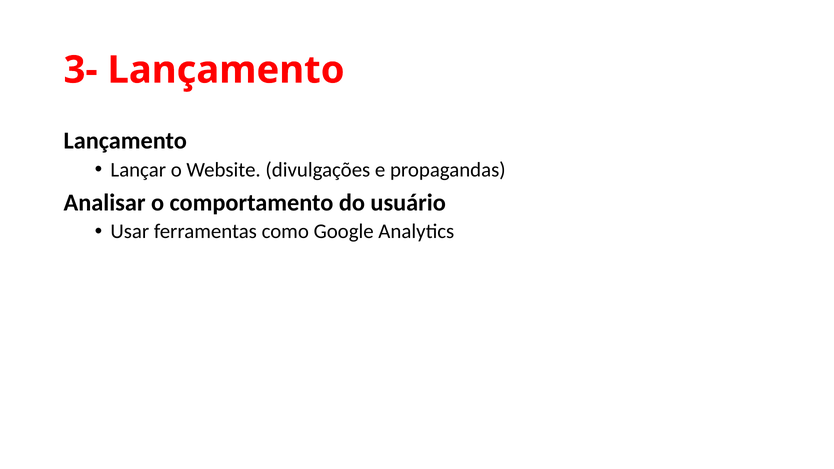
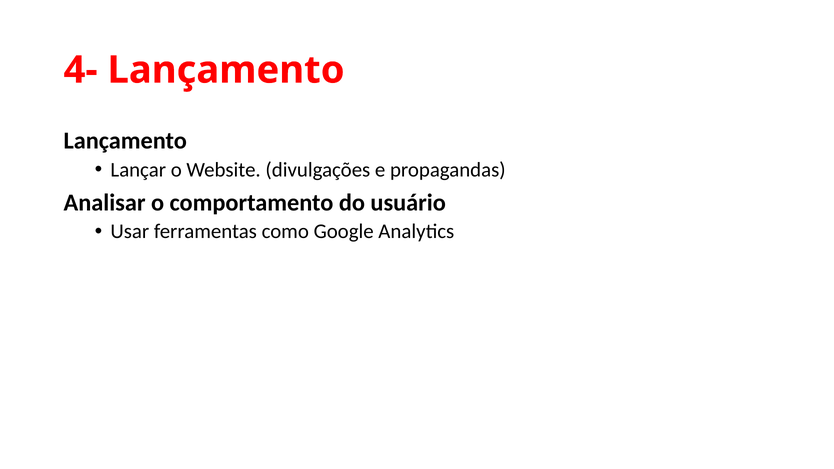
3-: 3- -> 4- (81, 70)
